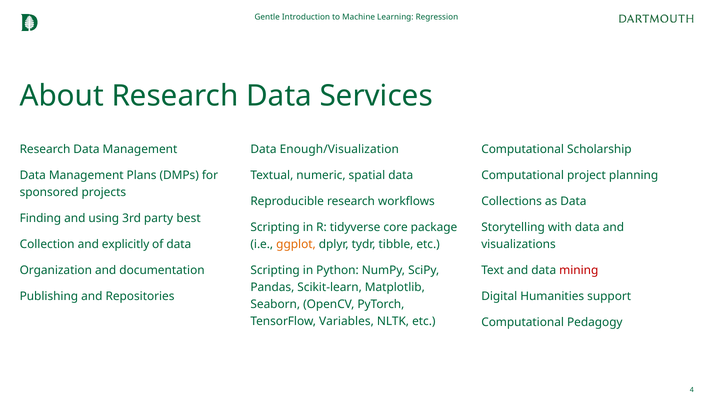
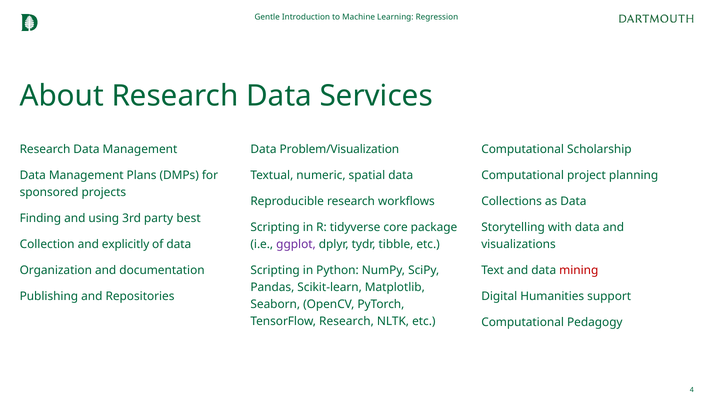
Enough/Visualization: Enough/Visualization -> Problem/Visualization (339, 149)
ggplot colour: orange -> purple (296, 244)
TensorFlow Variables: Variables -> Research (346, 321)
